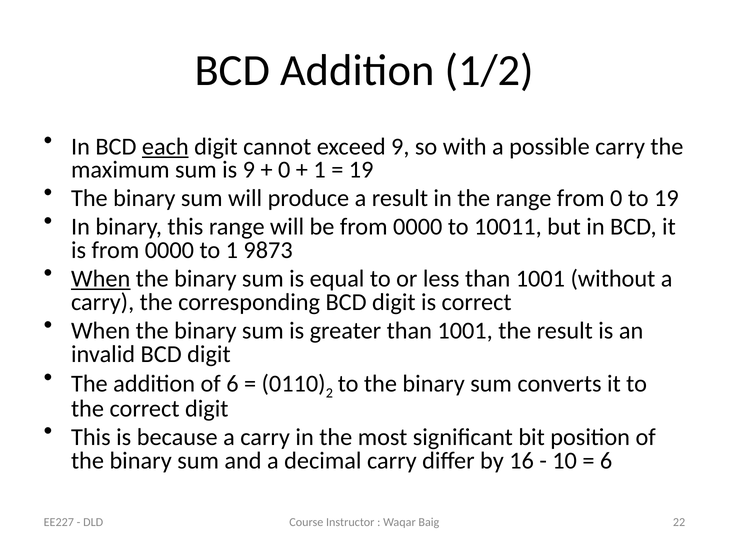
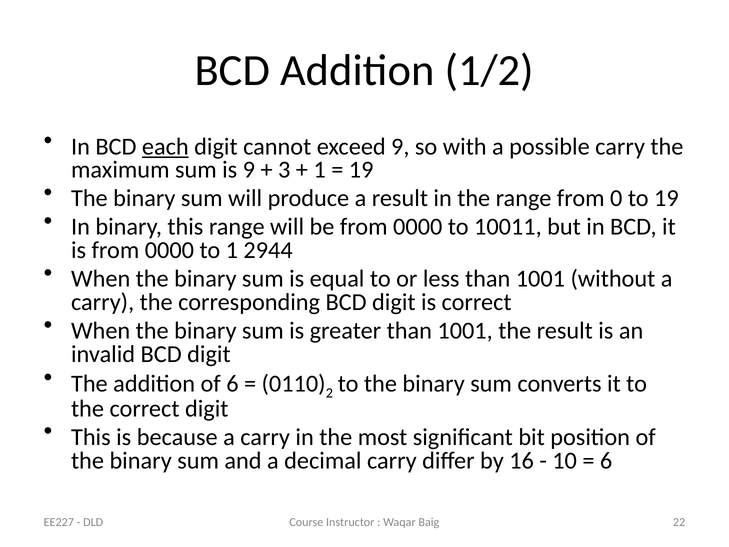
0: 0 -> 3 (284, 170)
9873: 9873 -> 2944 (268, 250)
When underline: present -> none (101, 279)
